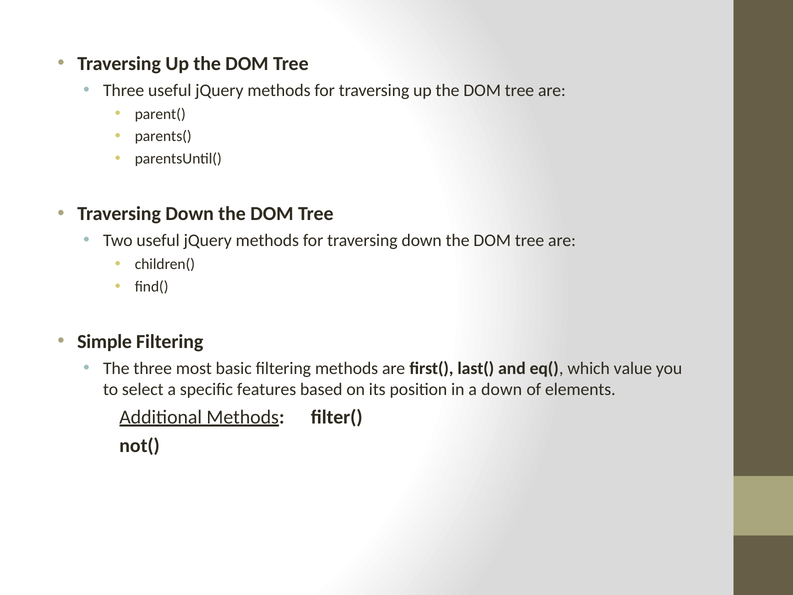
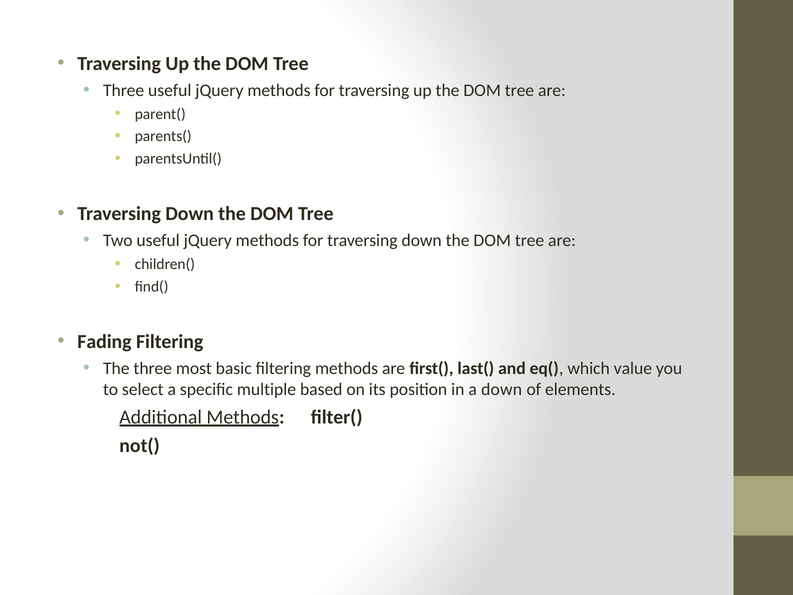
Simple: Simple -> Fading (104, 342)
features: features -> multiple (267, 389)
